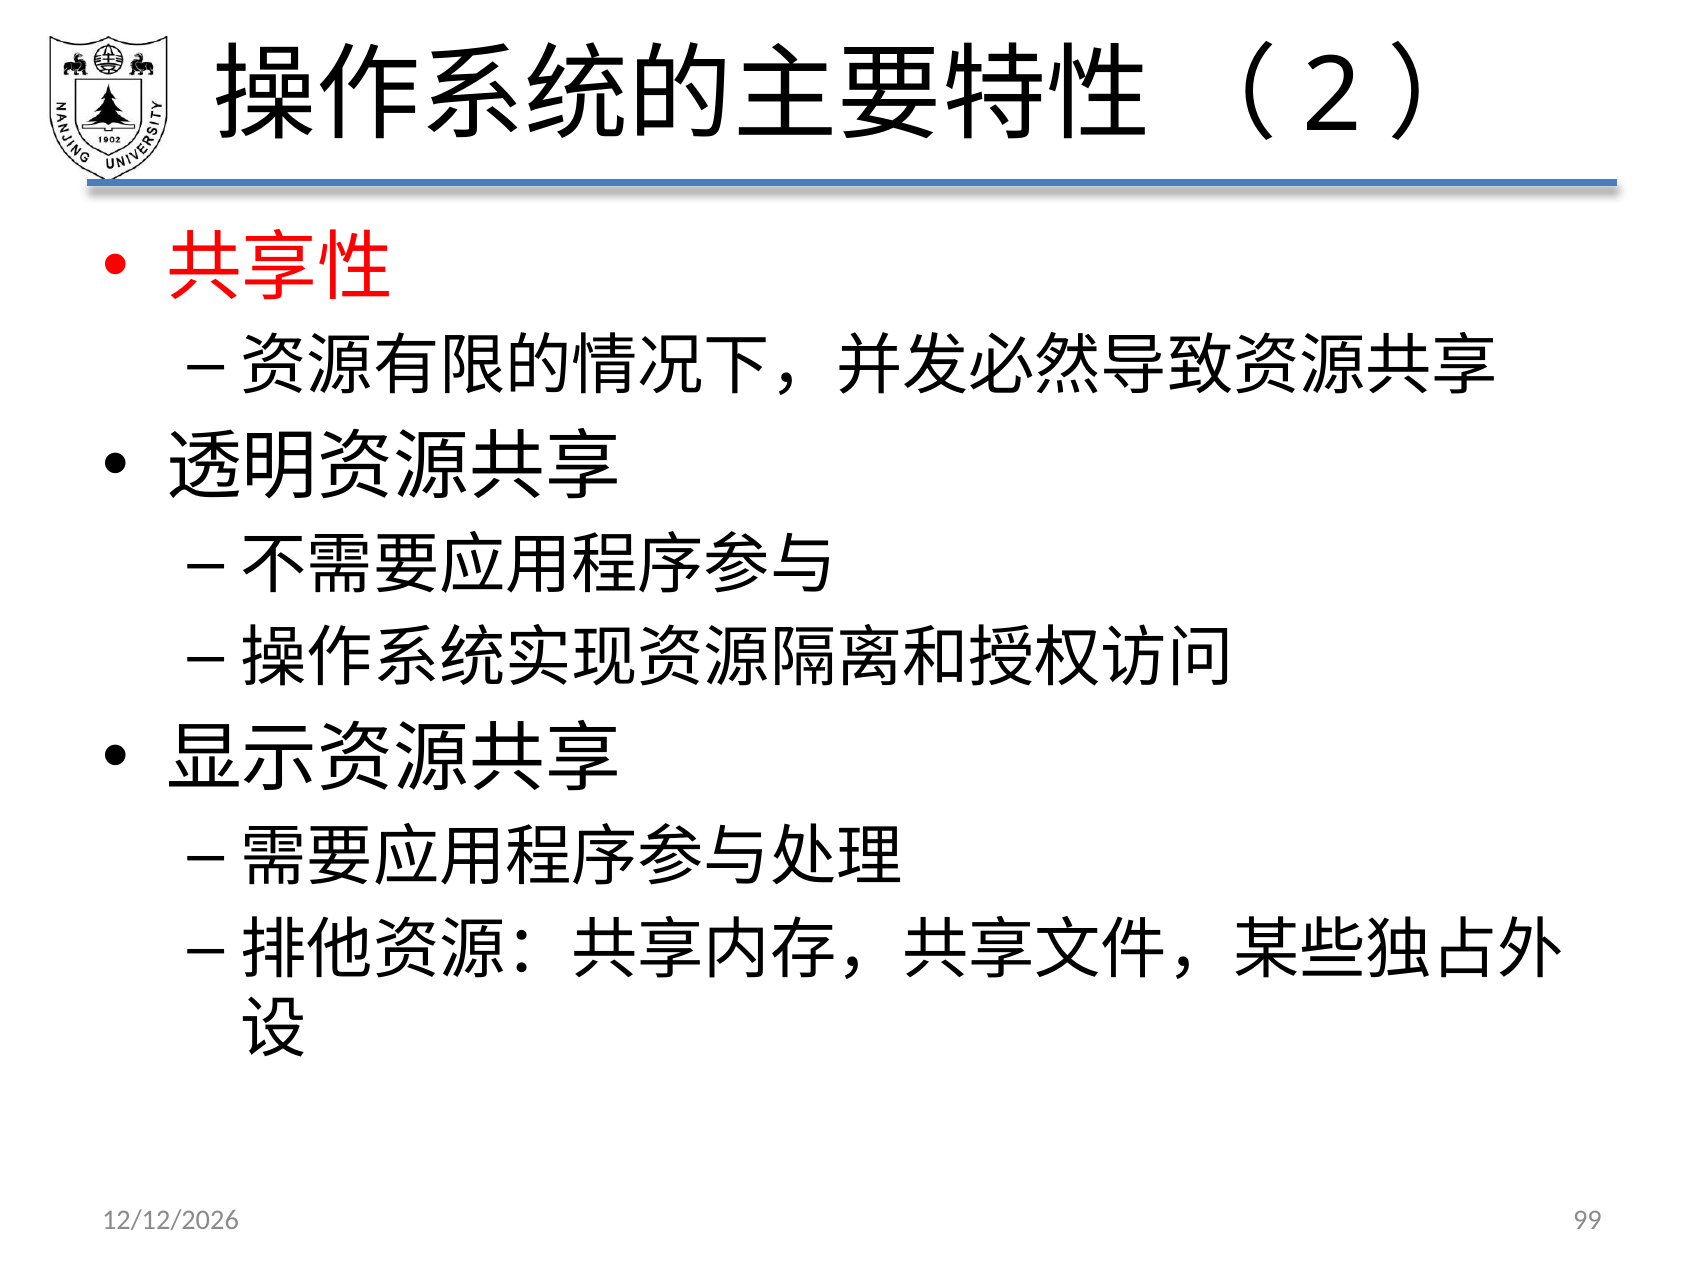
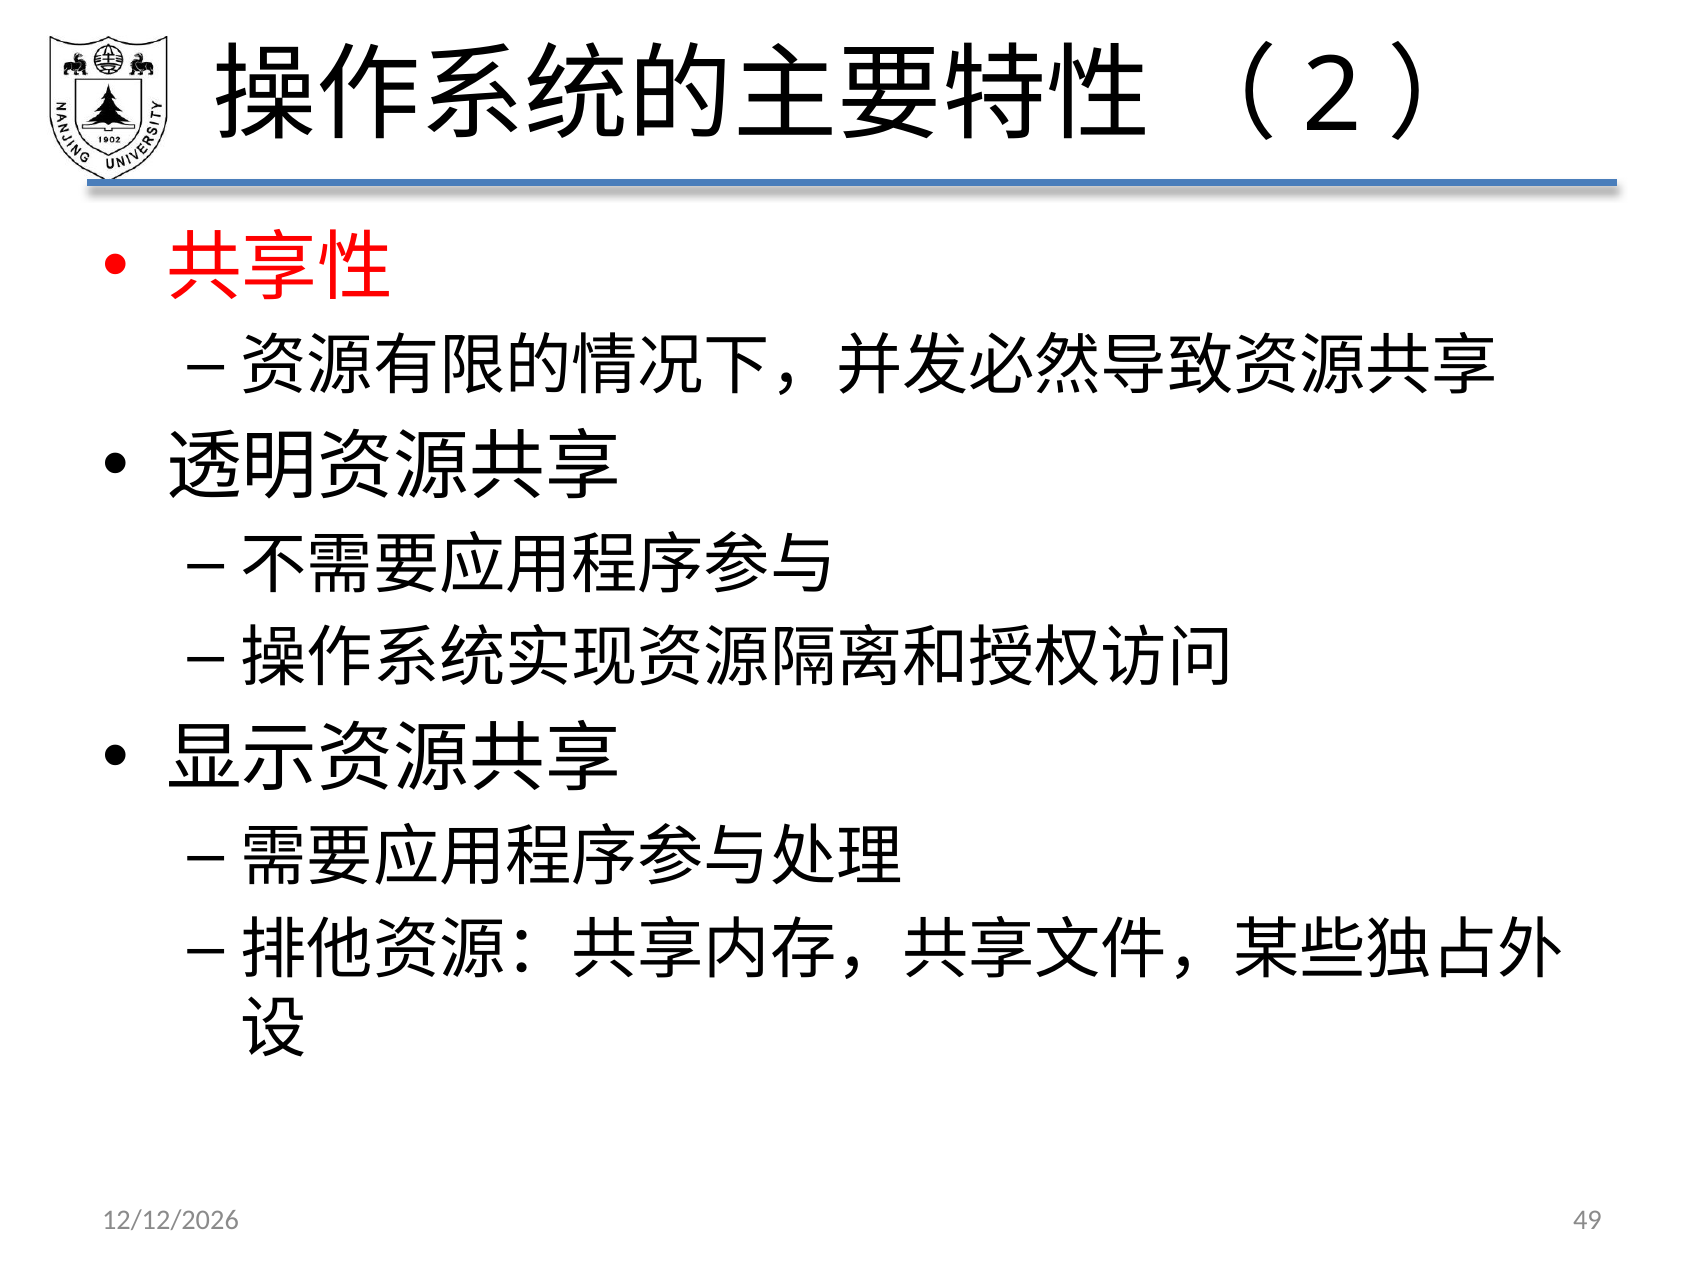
99: 99 -> 49 (1587, 1220)
